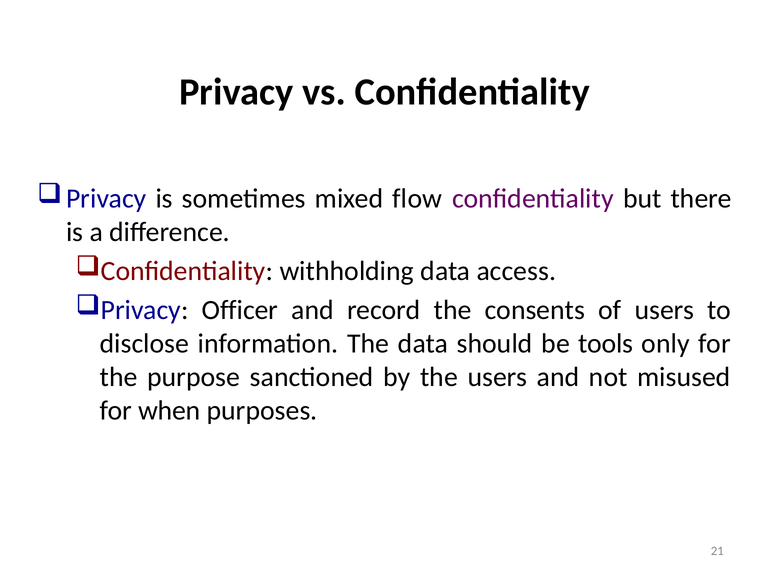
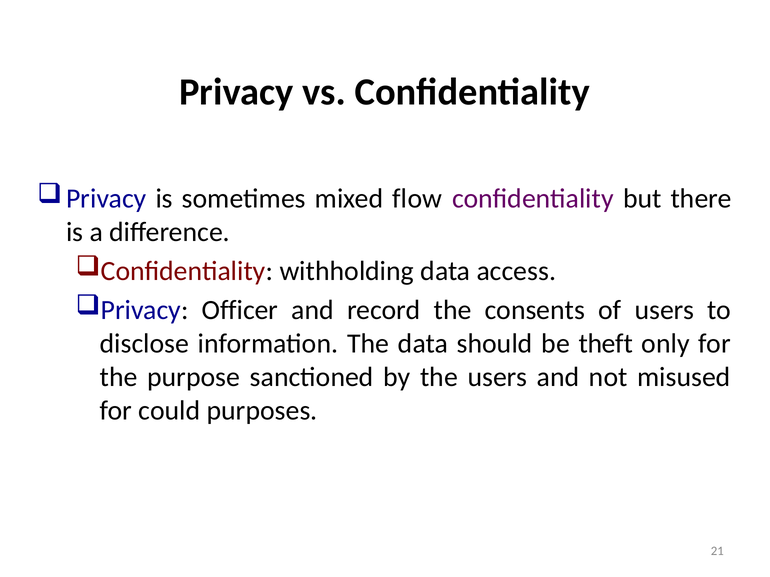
tools: tools -> theft (606, 344)
when: when -> could (169, 411)
